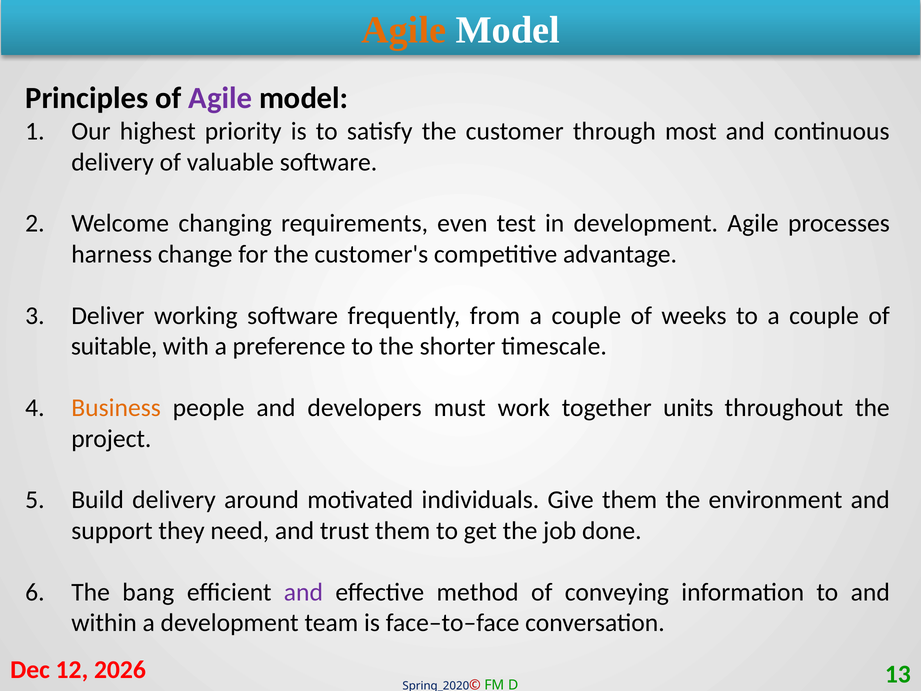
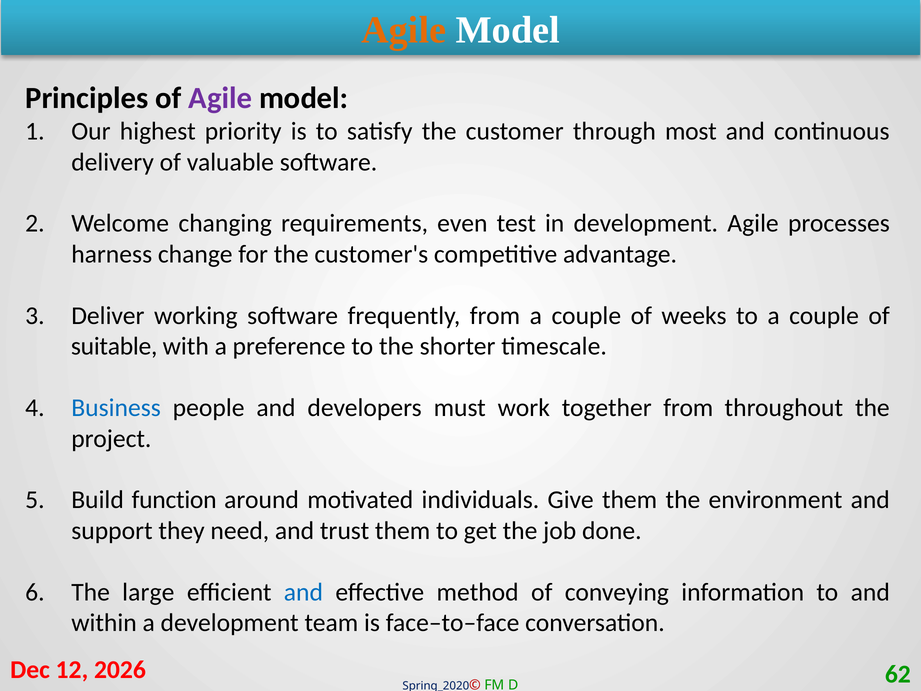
Business colour: orange -> blue (116, 408)
together units: units -> from (688, 408)
Build delivery: delivery -> function (174, 500)
bang: bang -> large (148, 592)
and colour: purple -> blue (303, 592)
13: 13 -> 62 (898, 674)
